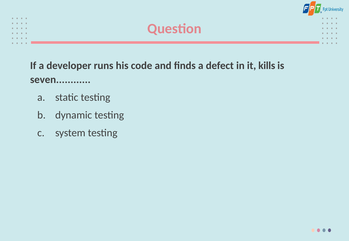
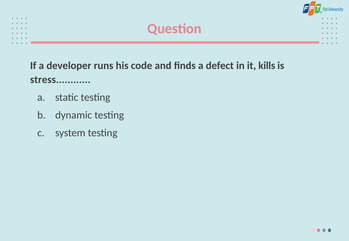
seven: seven -> stress (60, 80)
